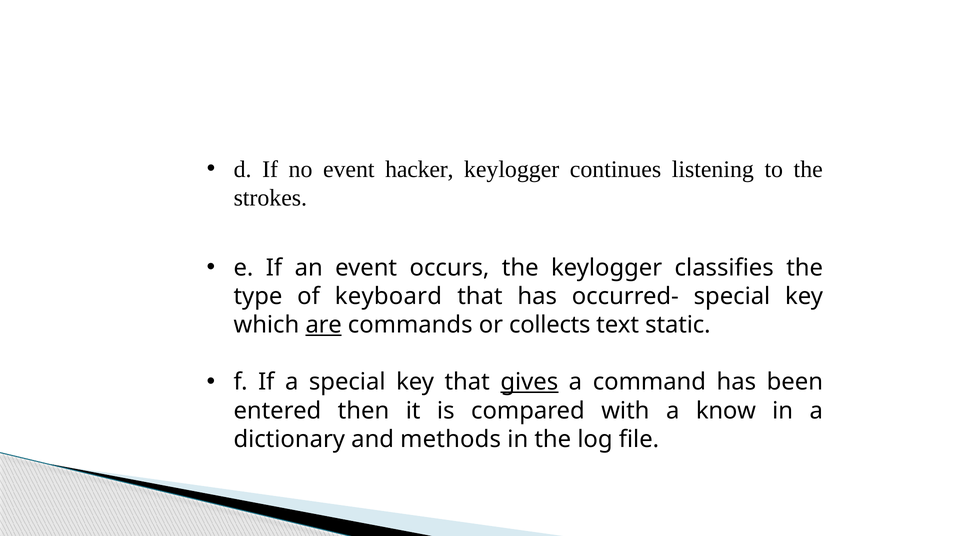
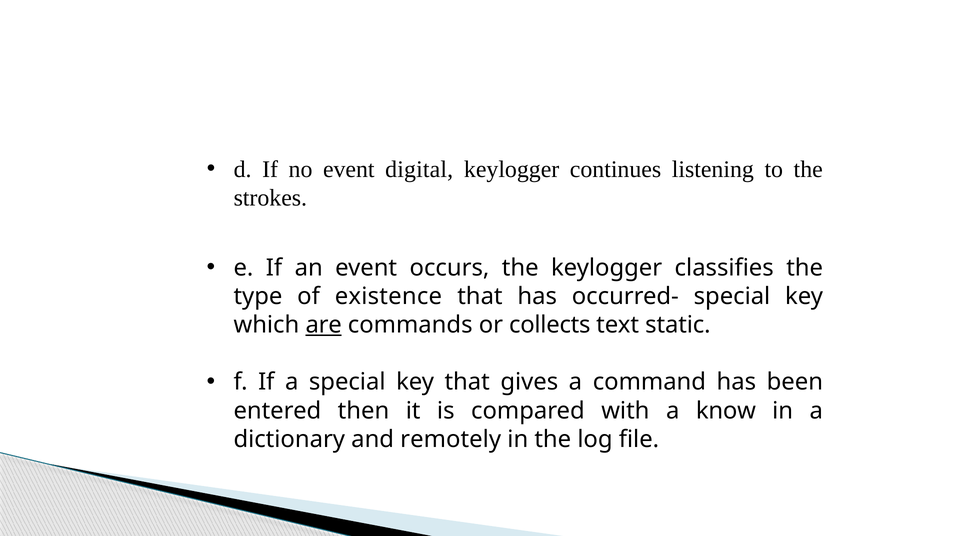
hacker: hacker -> digital (419, 169)
keyboard: keyboard -> existence (388, 297)
gives underline: present -> none (529, 382)
methods: methods -> remotely (451, 440)
